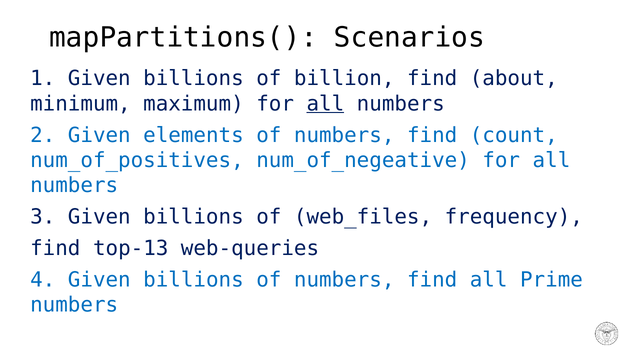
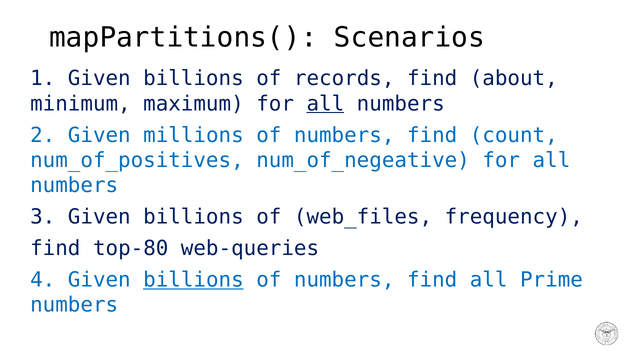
billion: billion -> records (344, 79)
elements: elements -> millions (193, 135)
top-13: top-13 -> top-80 (131, 248)
billions underline: none -> present (193, 280)
